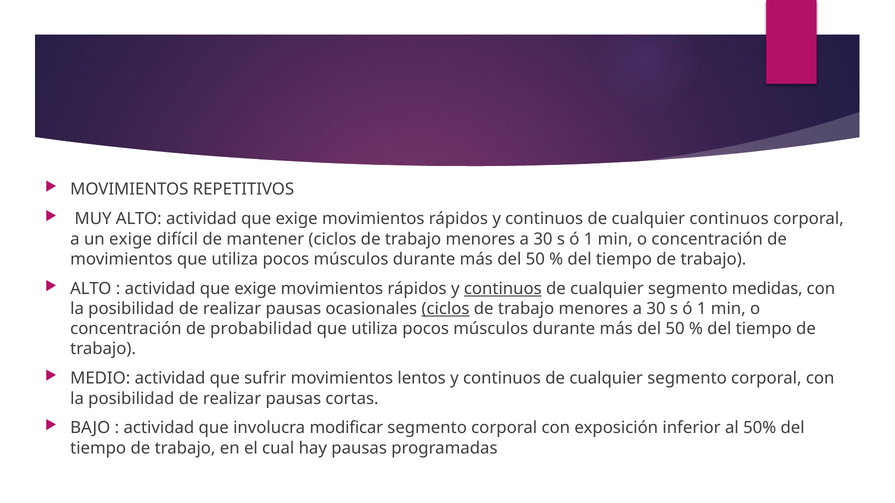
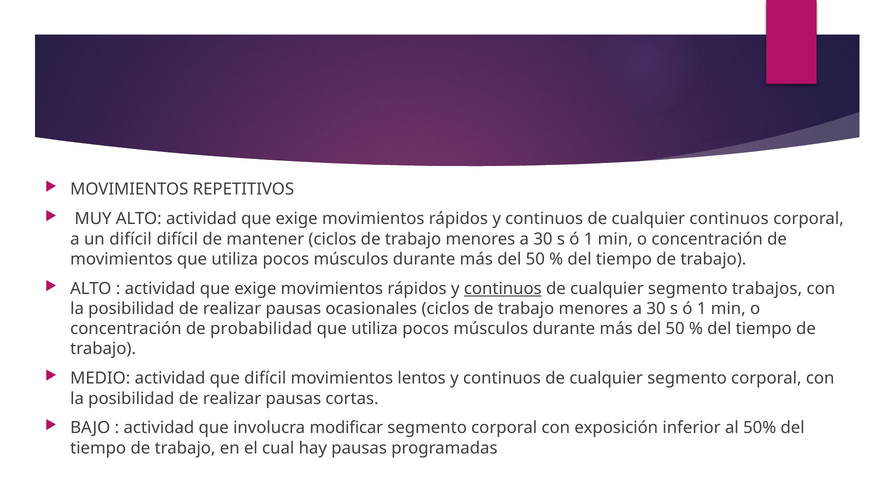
un exige: exige -> difícil (131, 239)
medidas: medidas -> trabajos (767, 289)
ciclos underline: present -> none (445, 309)
que sufrir: sufrir -> difícil (265, 379)
